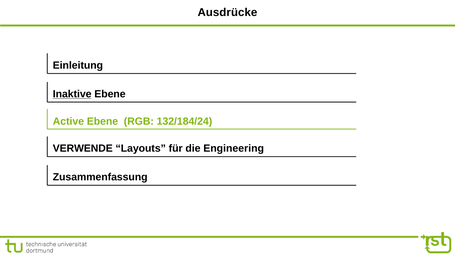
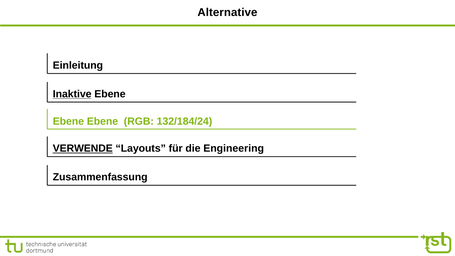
Ausdrücke: Ausdrücke -> Alternative (227, 13)
Active: Active -> Ebene (68, 121)
VERWENDE underline: none -> present (83, 148)
